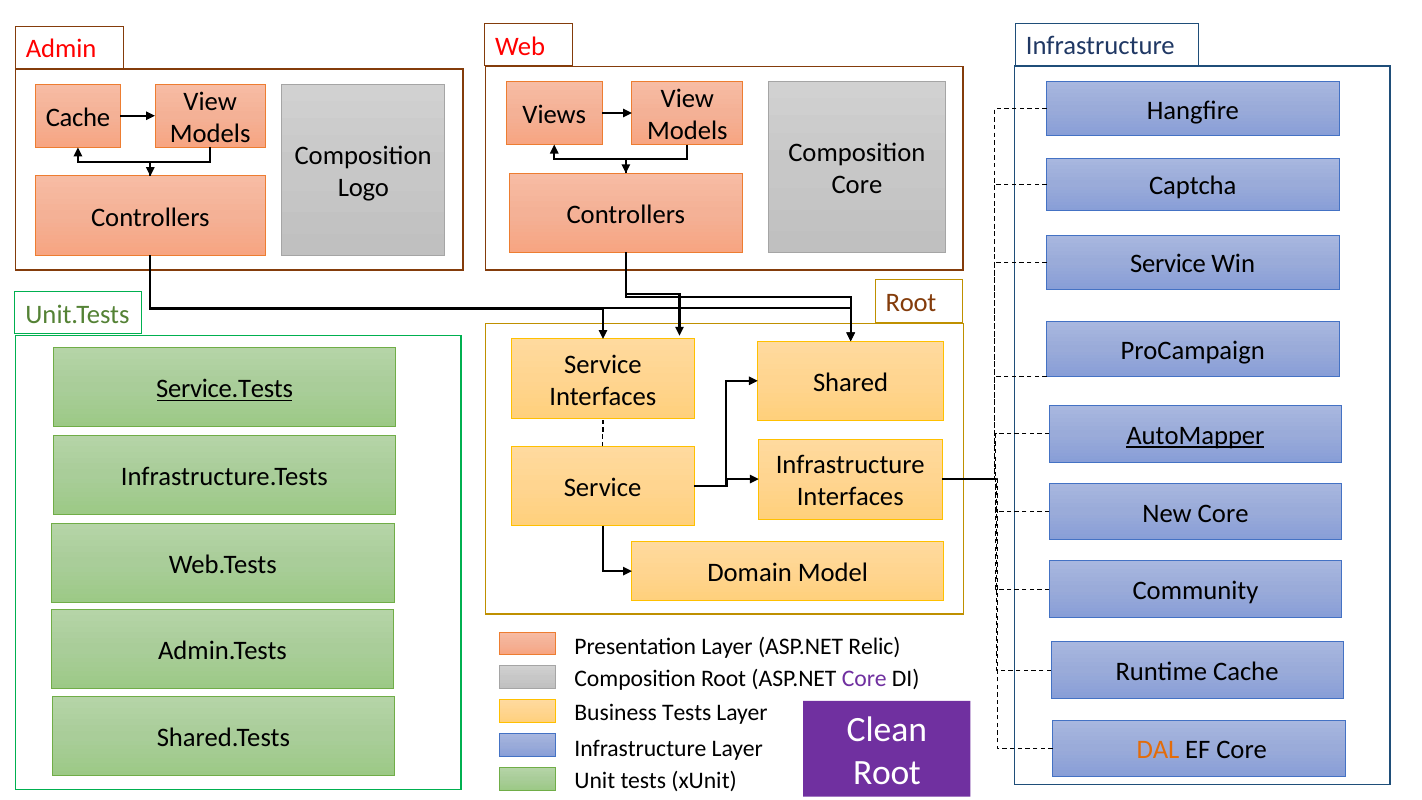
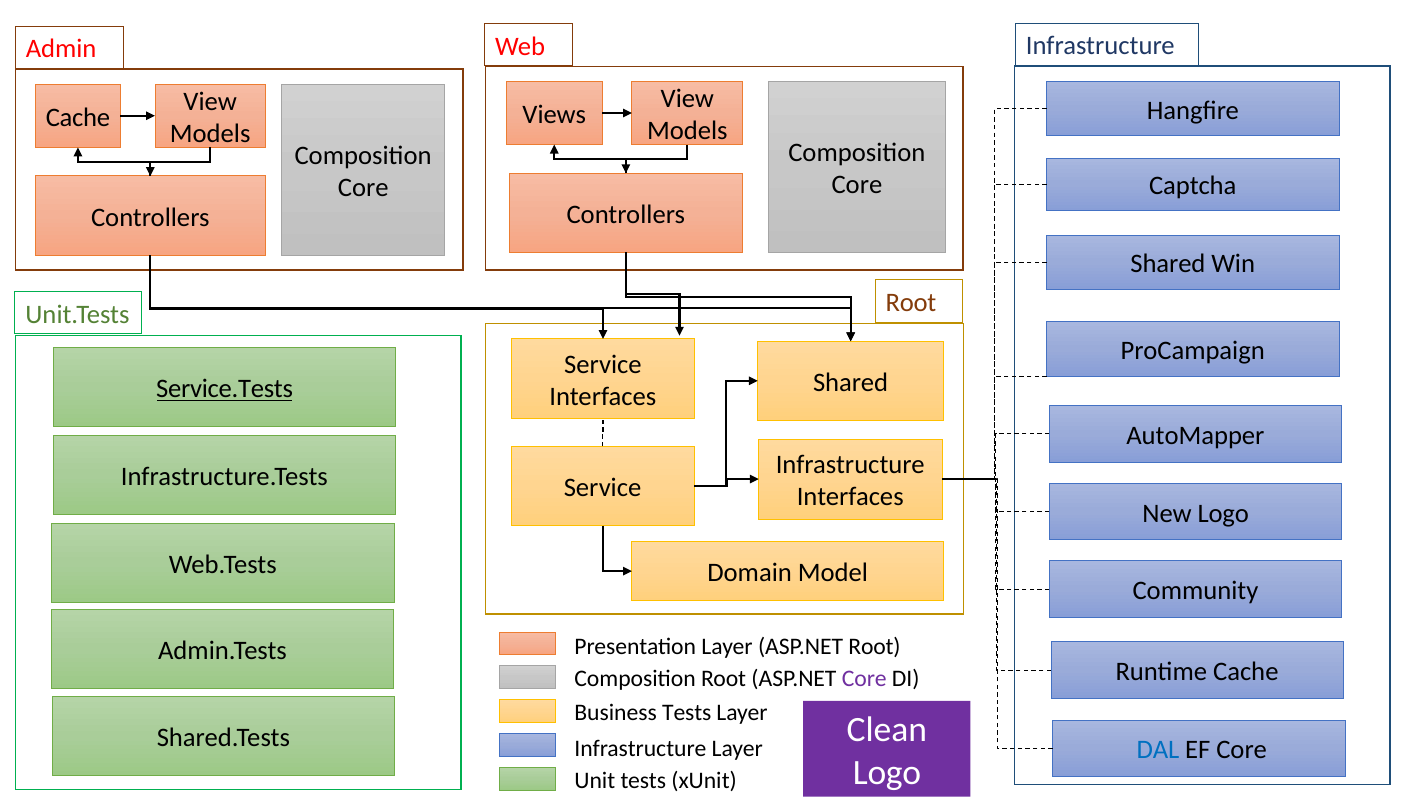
Logo: Logo -> Core (363, 187)
Service: Service -> Shared (1168, 264)
AutoMapper underline: present -> none (1195, 436)
New Core: Core -> Logo (1223, 513)
ASP.NET Relic: Relic -> Root (875, 646)
DAL colour: orange -> blue (1158, 750)
Root: Root -> Logo (887, 772)
